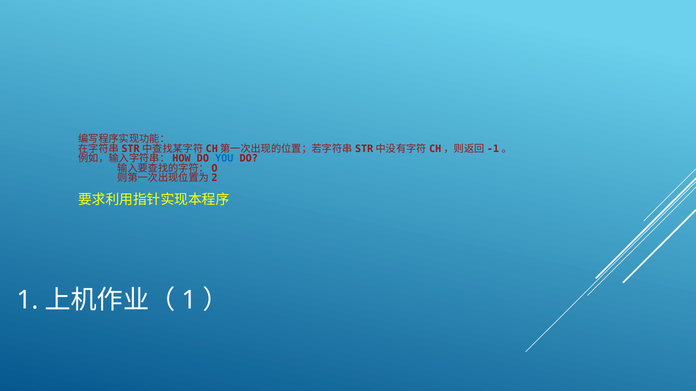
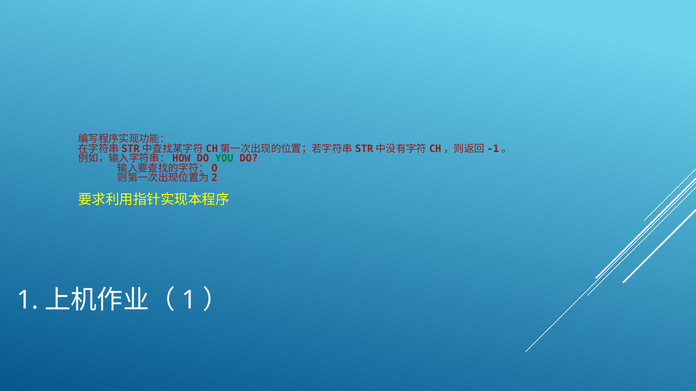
YOU colour: blue -> green (224, 159)
